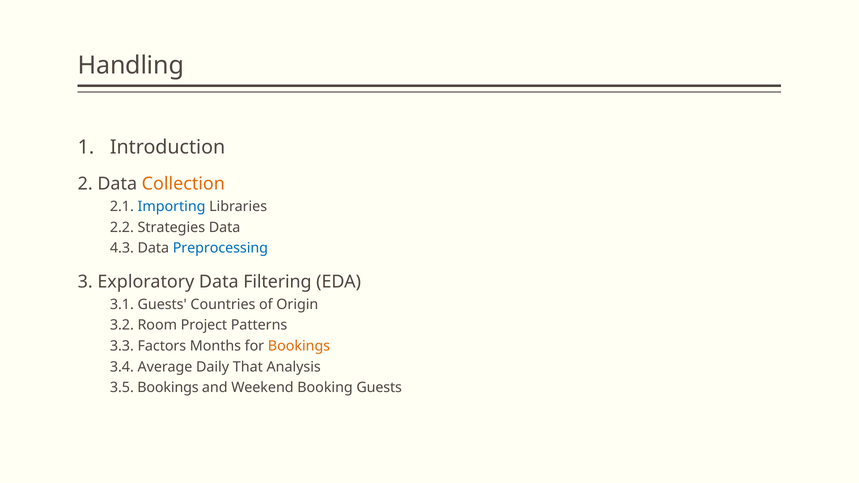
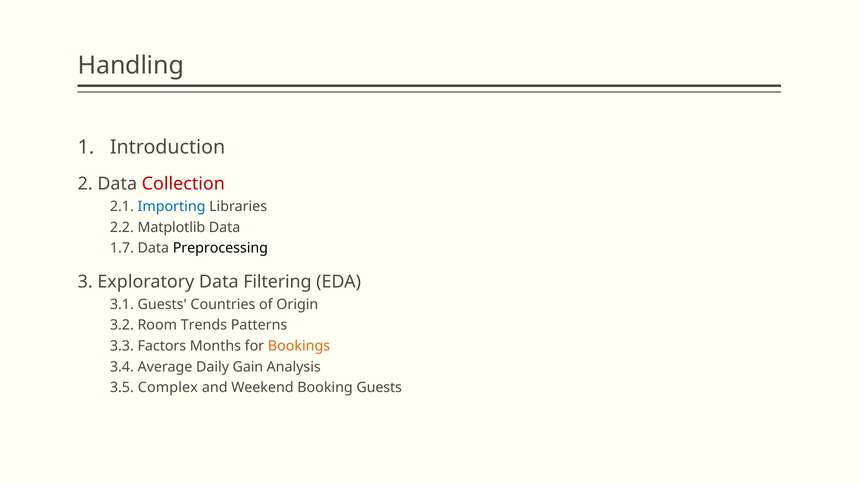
Collection colour: orange -> red (183, 184)
Strategies: Strategies -> Matplotlib (171, 227)
4.3: 4.3 -> 1.7 (122, 248)
Preprocessing colour: blue -> black (220, 248)
Project: Project -> Trends (204, 325)
That: That -> Gain (248, 367)
3.5 Bookings: Bookings -> Complex (168, 388)
